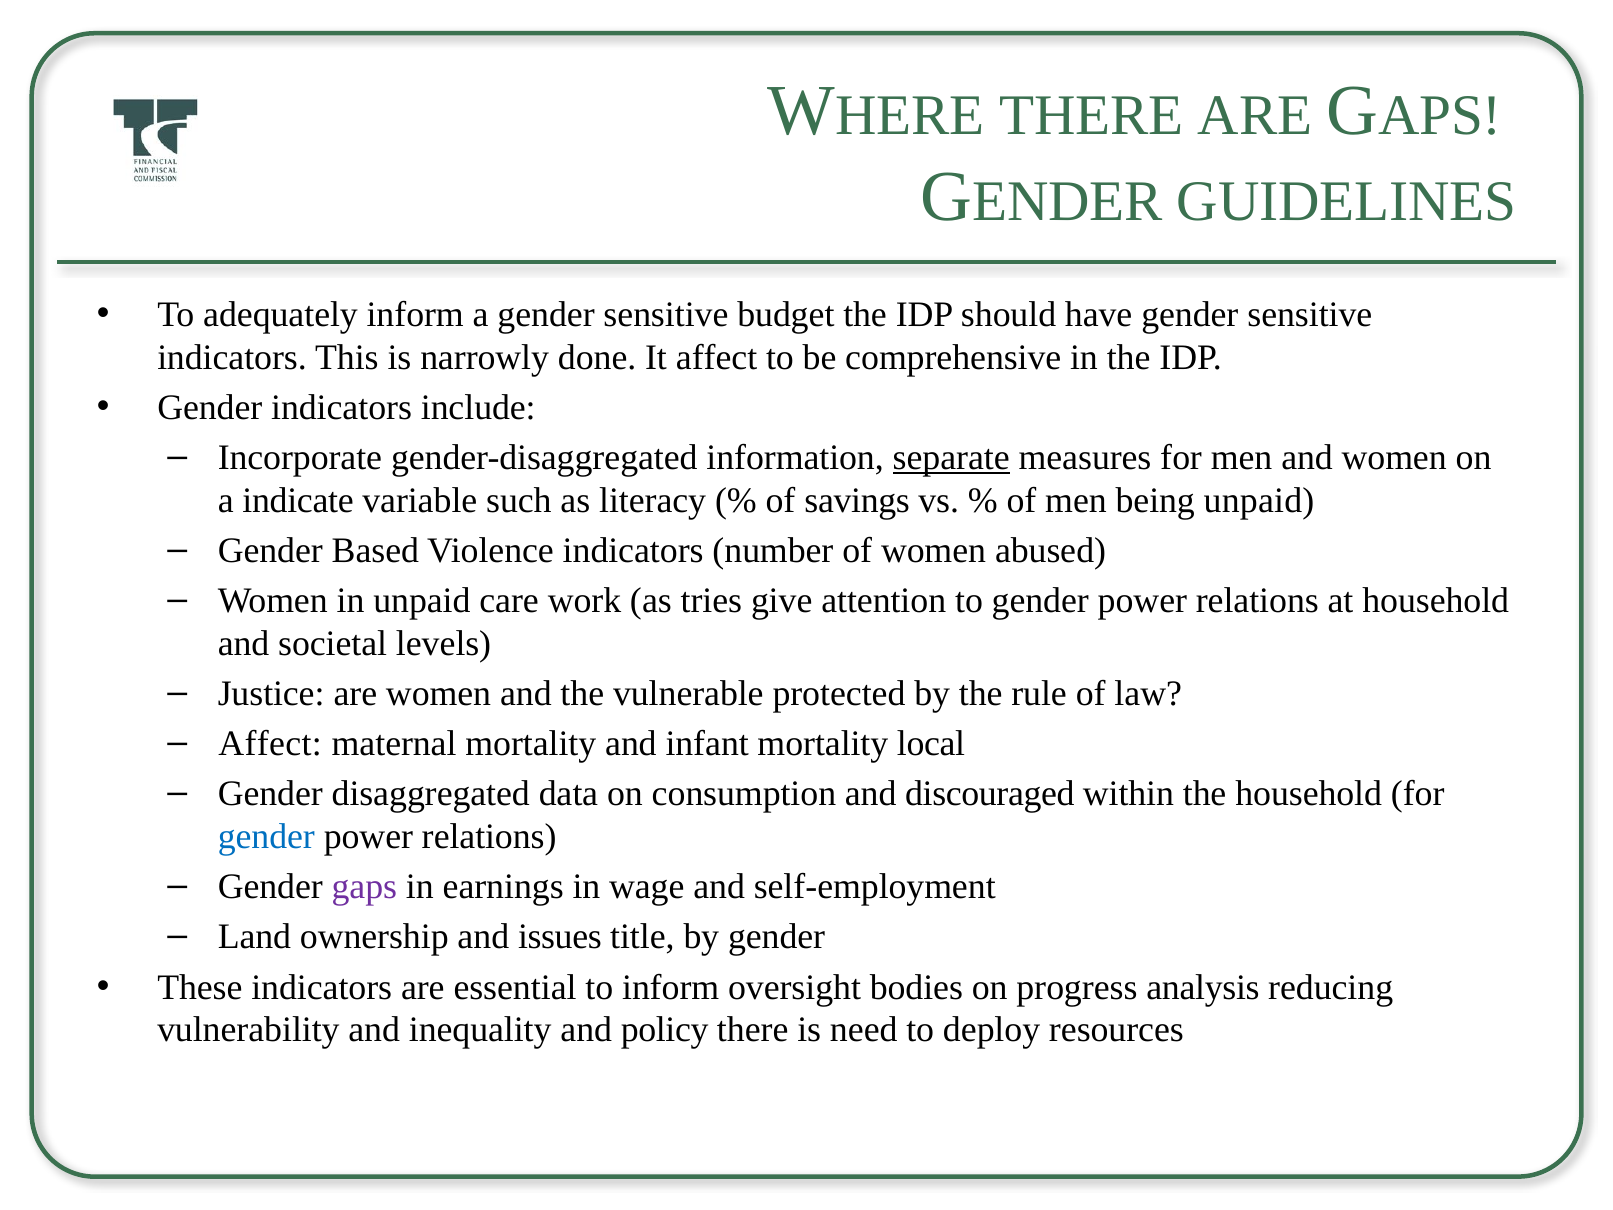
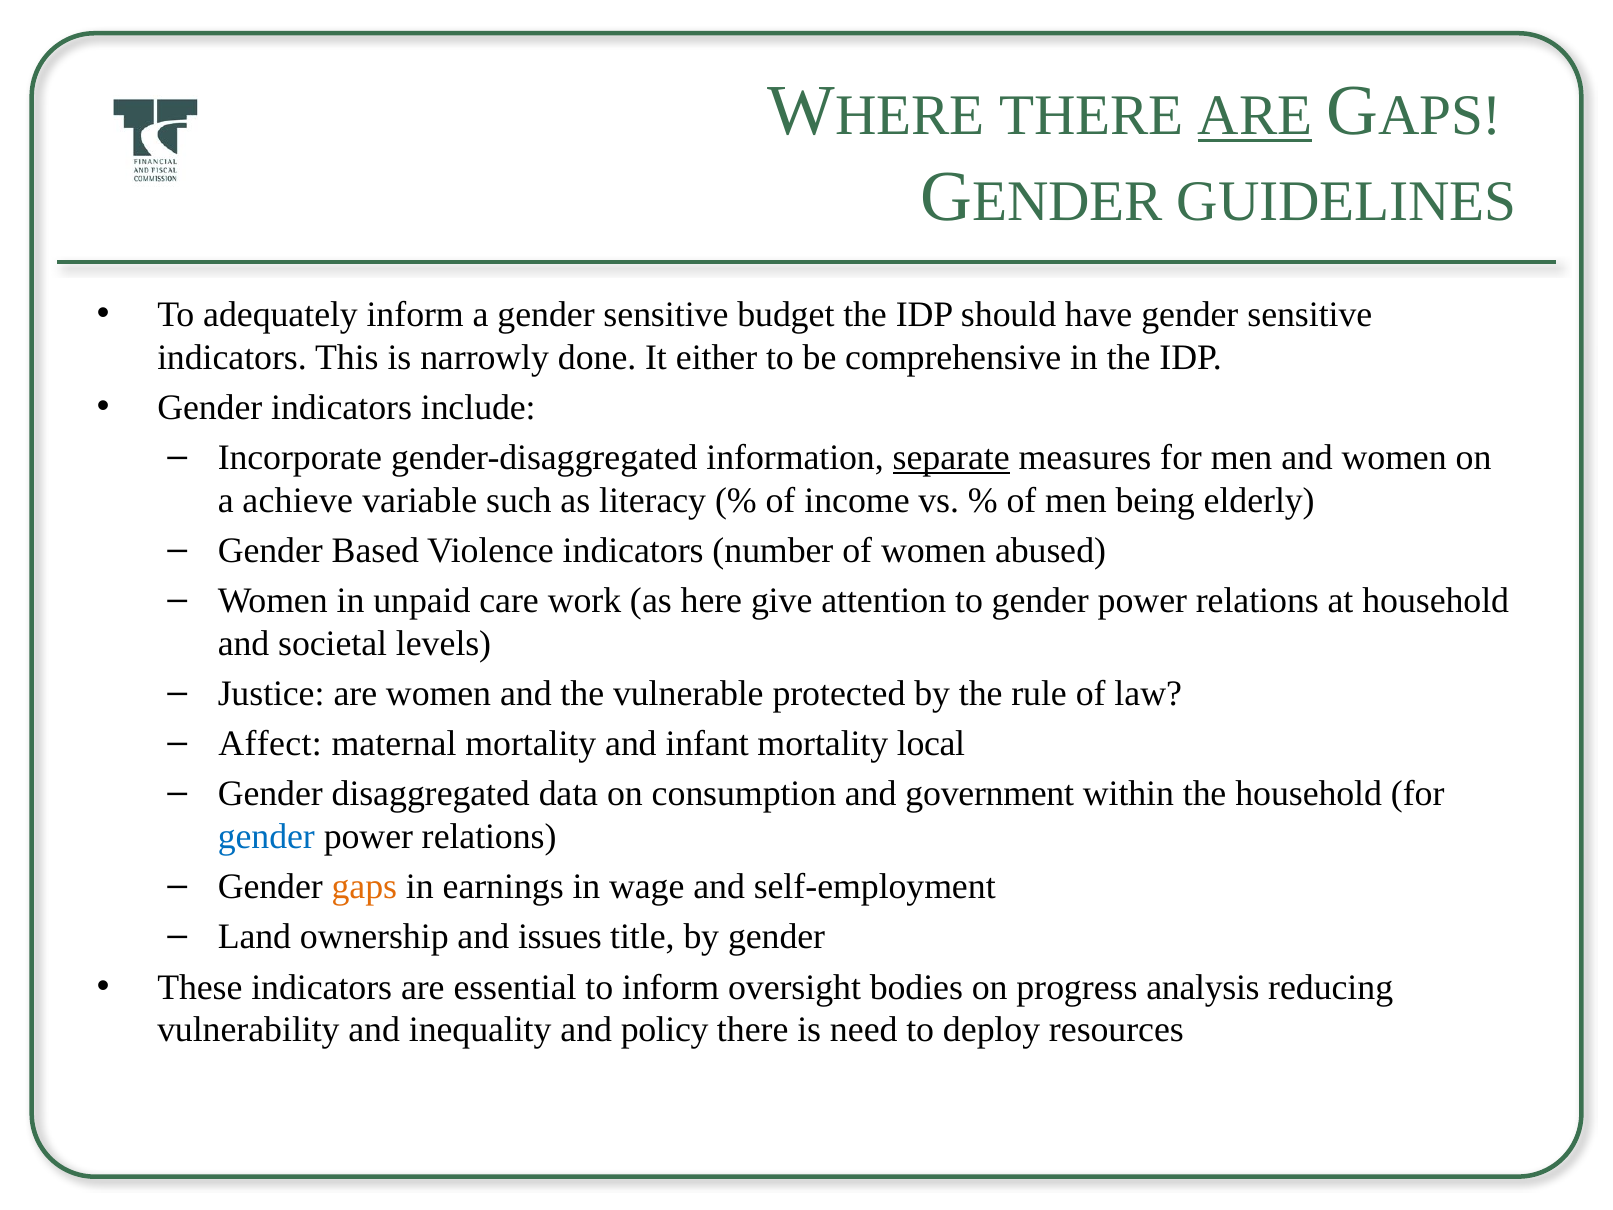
ARE underline: none -> present (1255, 116)
It affect: affect -> either (717, 357)
indicate: indicate -> achieve (298, 500)
savings: savings -> income (857, 500)
being unpaid: unpaid -> elderly (1259, 500)
as tries: tries -> here (711, 601)
discouraged: discouraged -> government (990, 794)
gaps colour: purple -> orange (364, 887)
